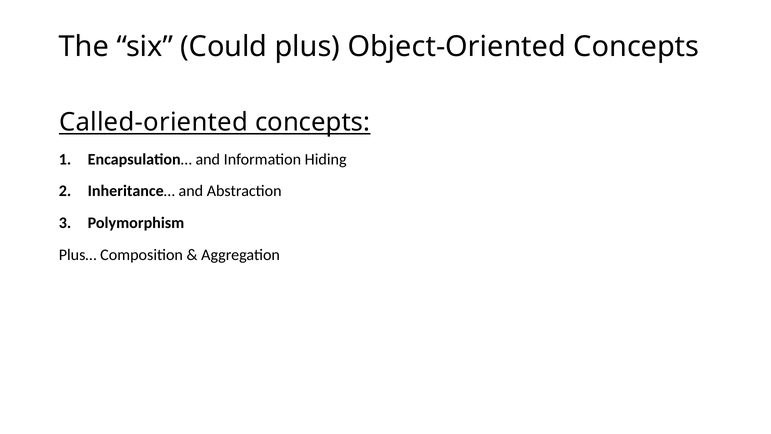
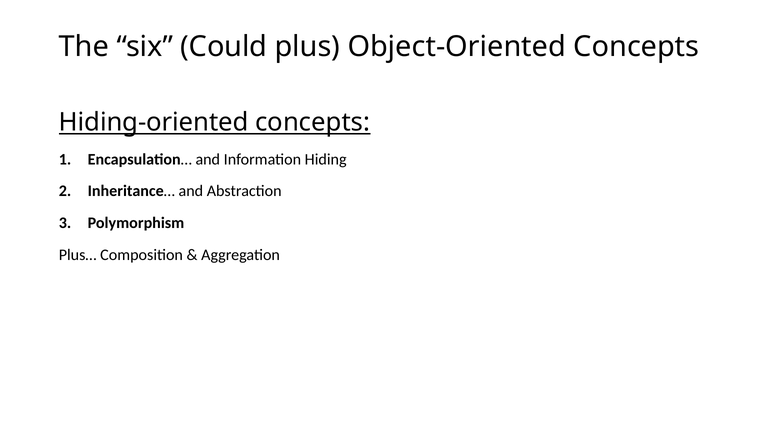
Called-oriented: Called-oriented -> Hiding-oriented (154, 122)
